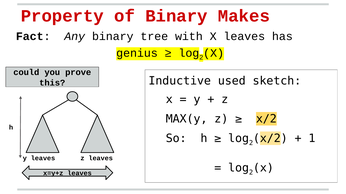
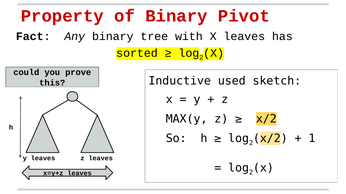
Makes: Makes -> Pivot (244, 16)
genius: genius -> sorted (137, 53)
